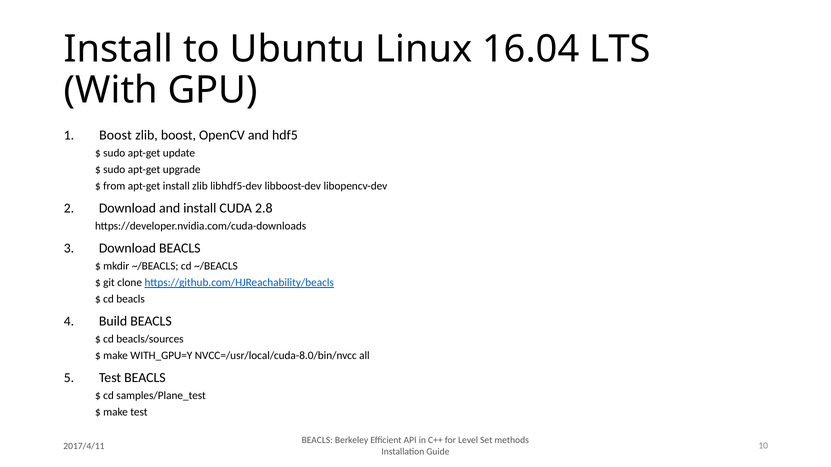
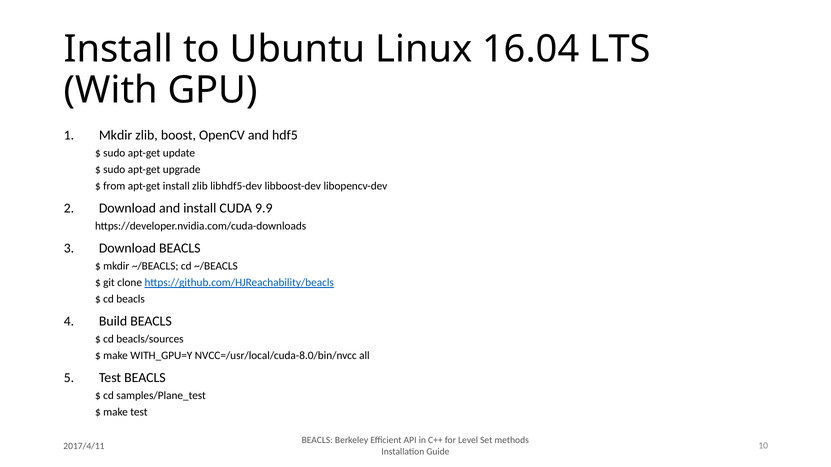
Boost: Boost -> Mkdir (116, 135)
2.8: 2.8 -> 9.9 (264, 208)
